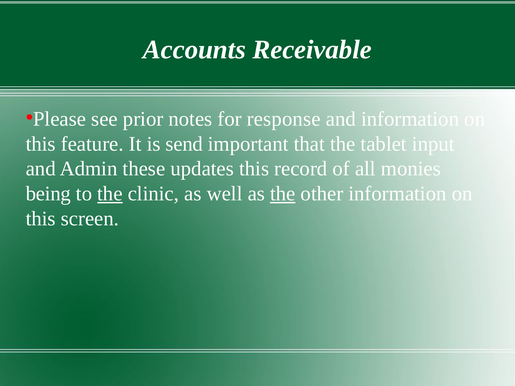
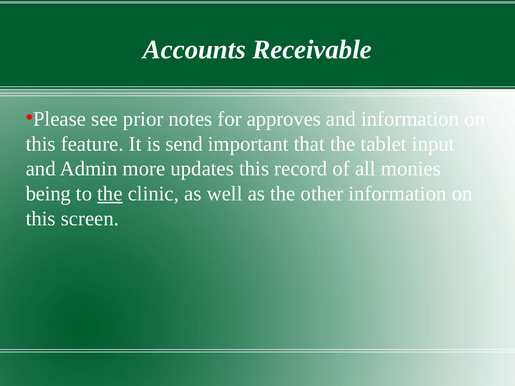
response: response -> approves (284, 119)
these: these -> more (144, 169)
the underline: present -> none (283, 194)
